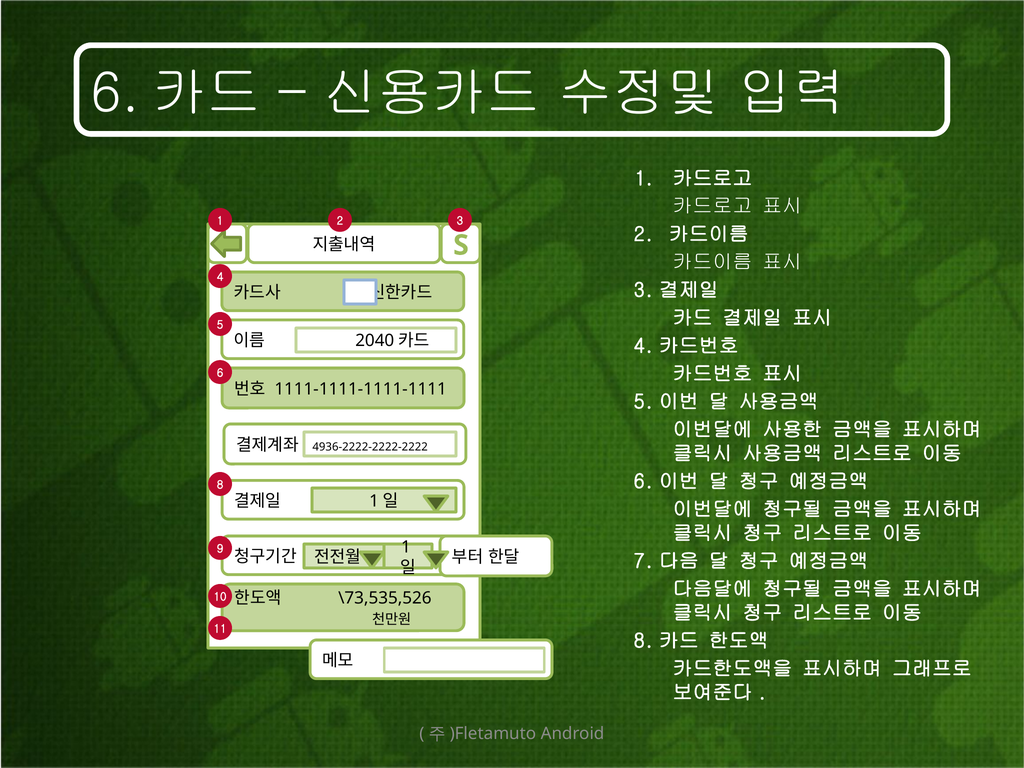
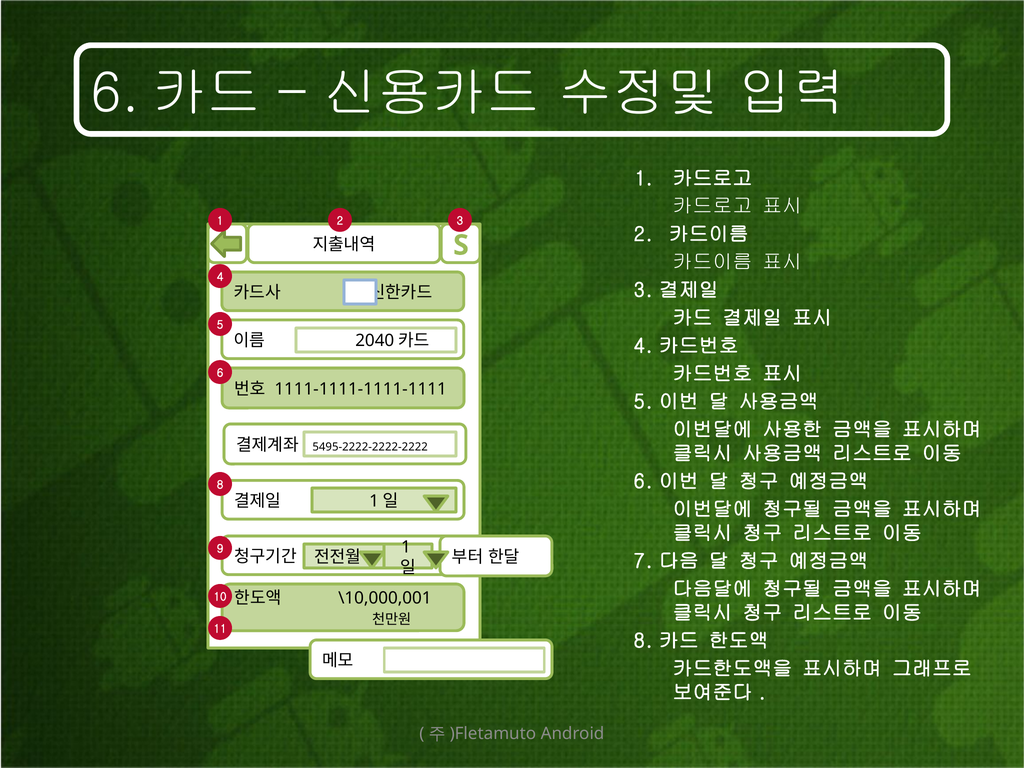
4936-2222-2222-2222: 4936-2222-2222-2222 -> 5495-2222-2222-2222 (370, 447)
\73,535,526: \73,535,526 -> \10,000,001 (385, 598)
